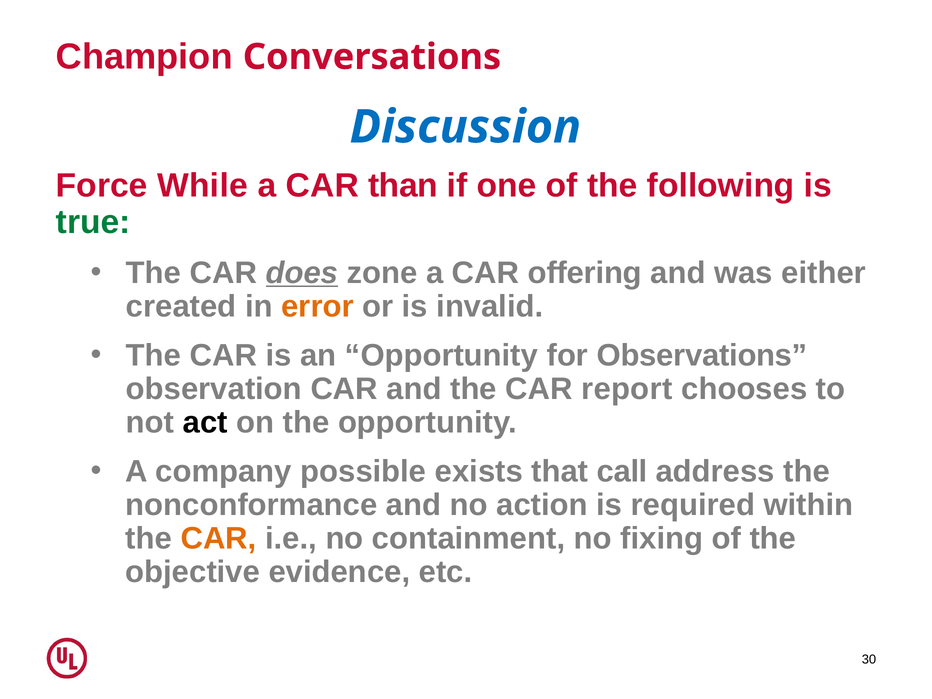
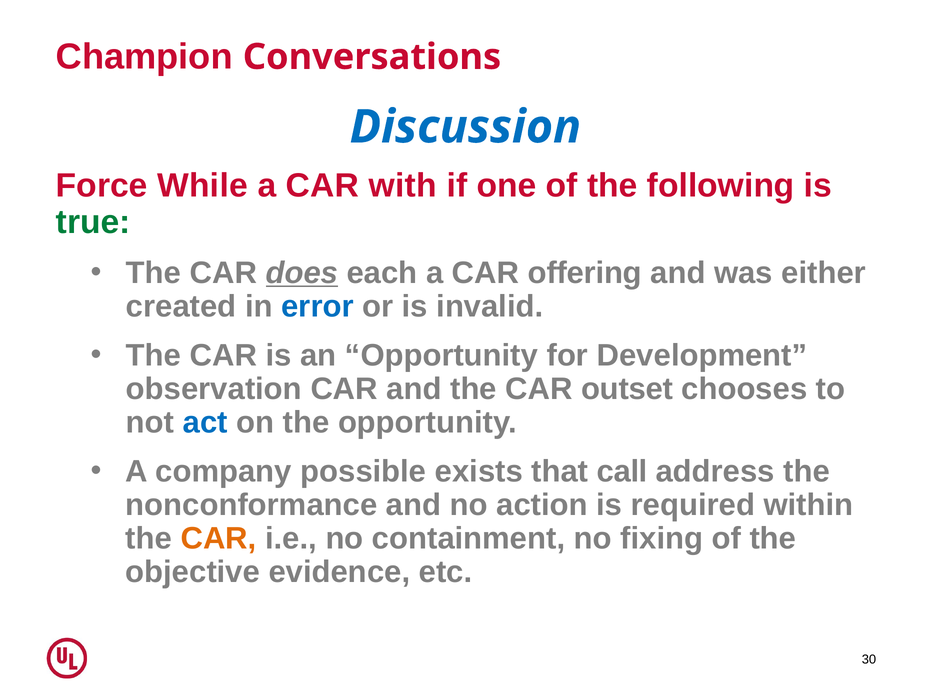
than: than -> with (403, 186)
zone: zone -> each (382, 273)
error colour: orange -> blue (317, 306)
Observations: Observations -> Development (702, 355)
report: report -> outset (627, 389)
act colour: black -> blue (205, 422)
